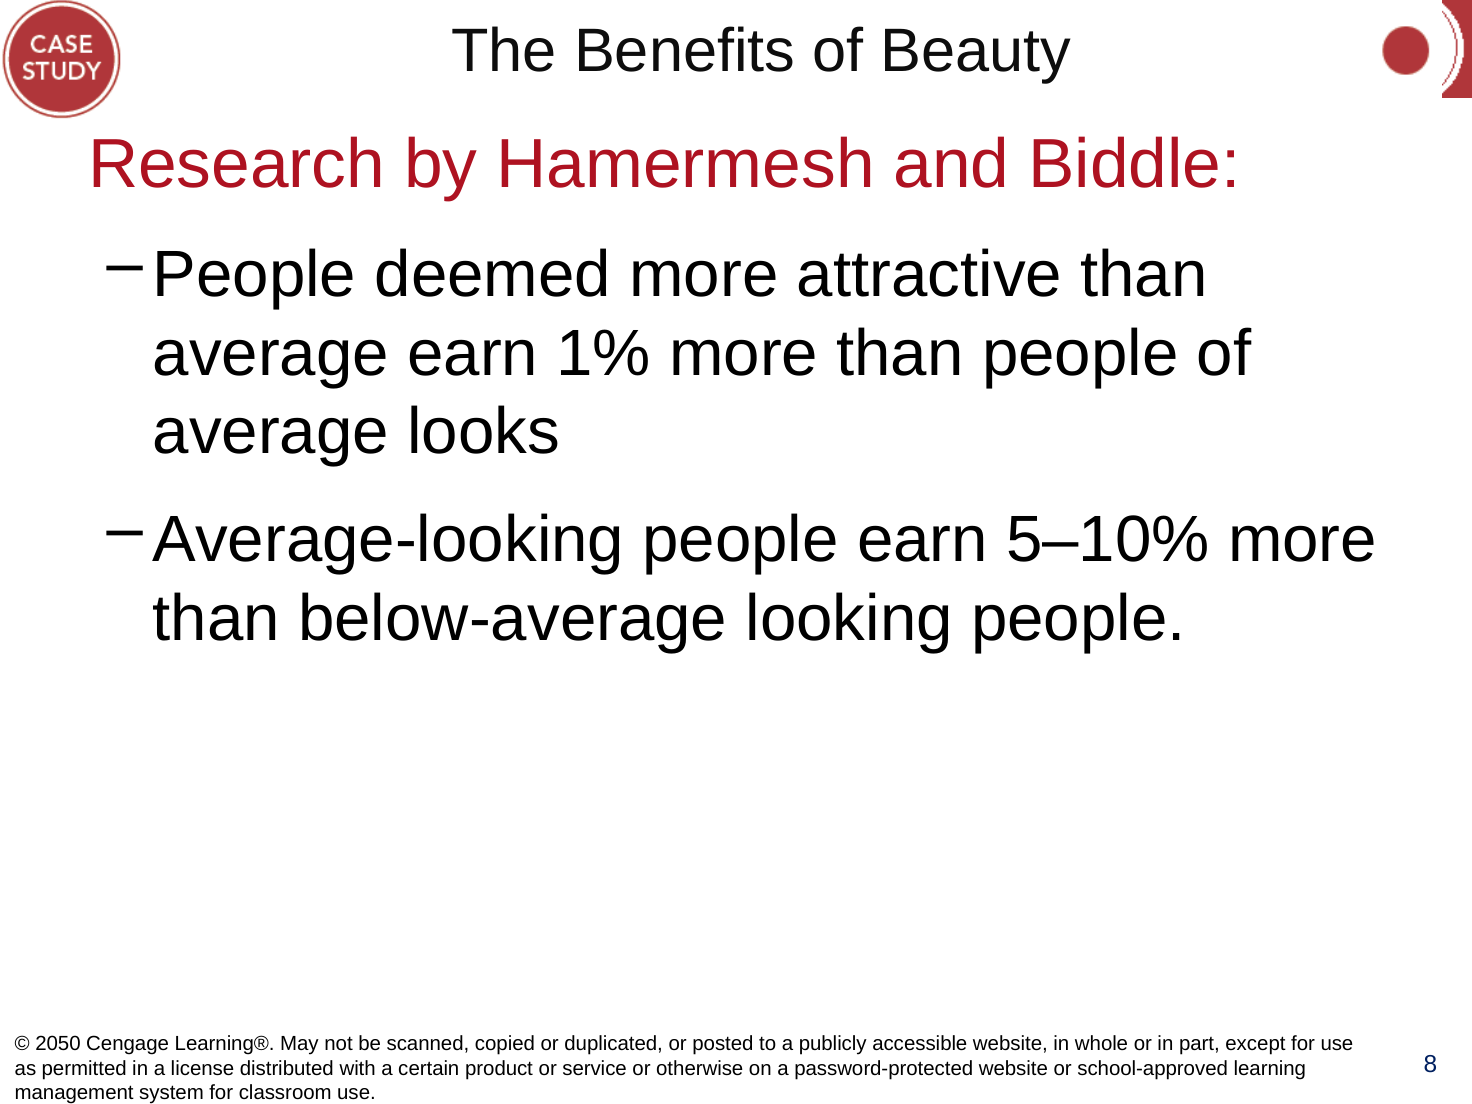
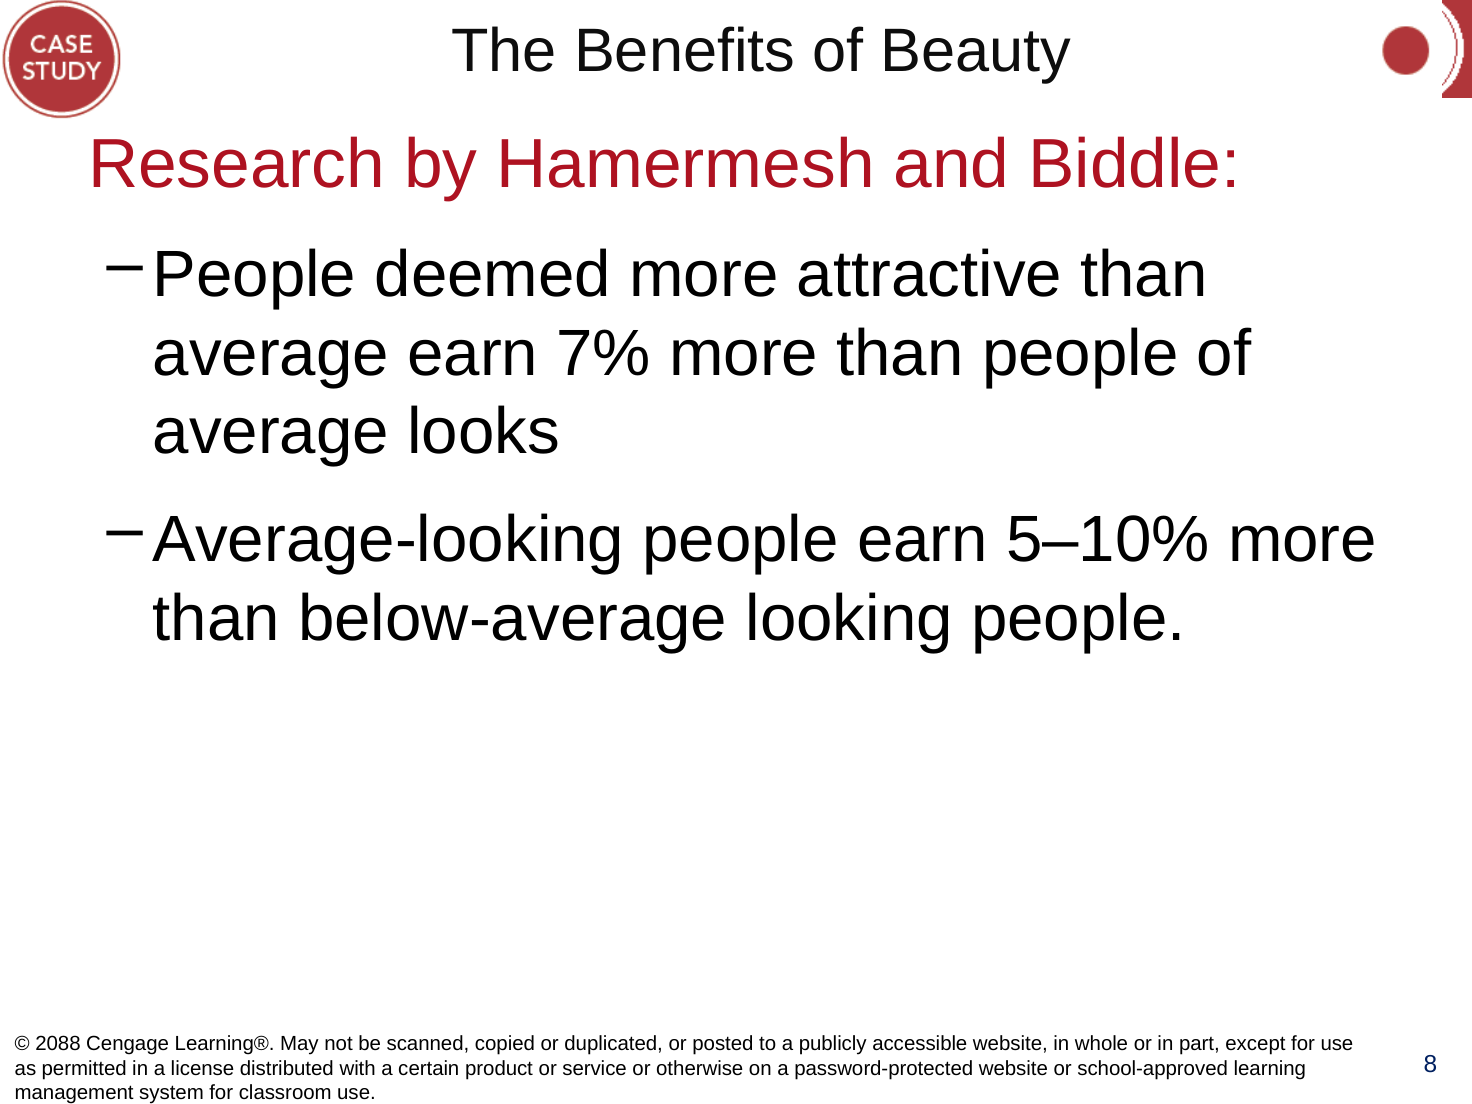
1%: 1% -> 7% (604, 353)
2050: 2050 -> 2088 (58, 1044)
